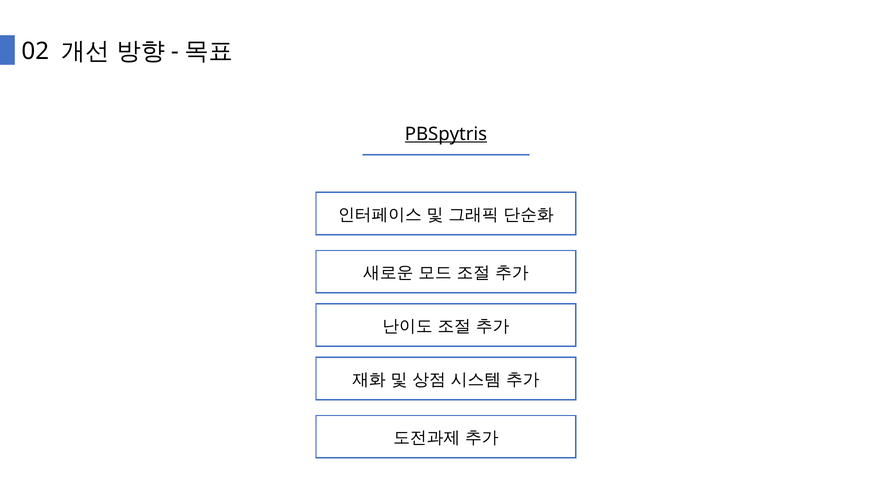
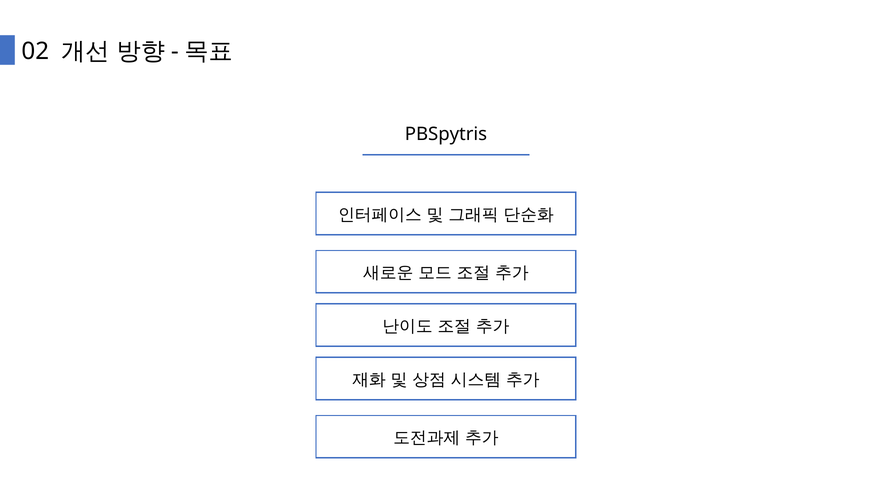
PBSpytris underline: present -> none (446, 134)
